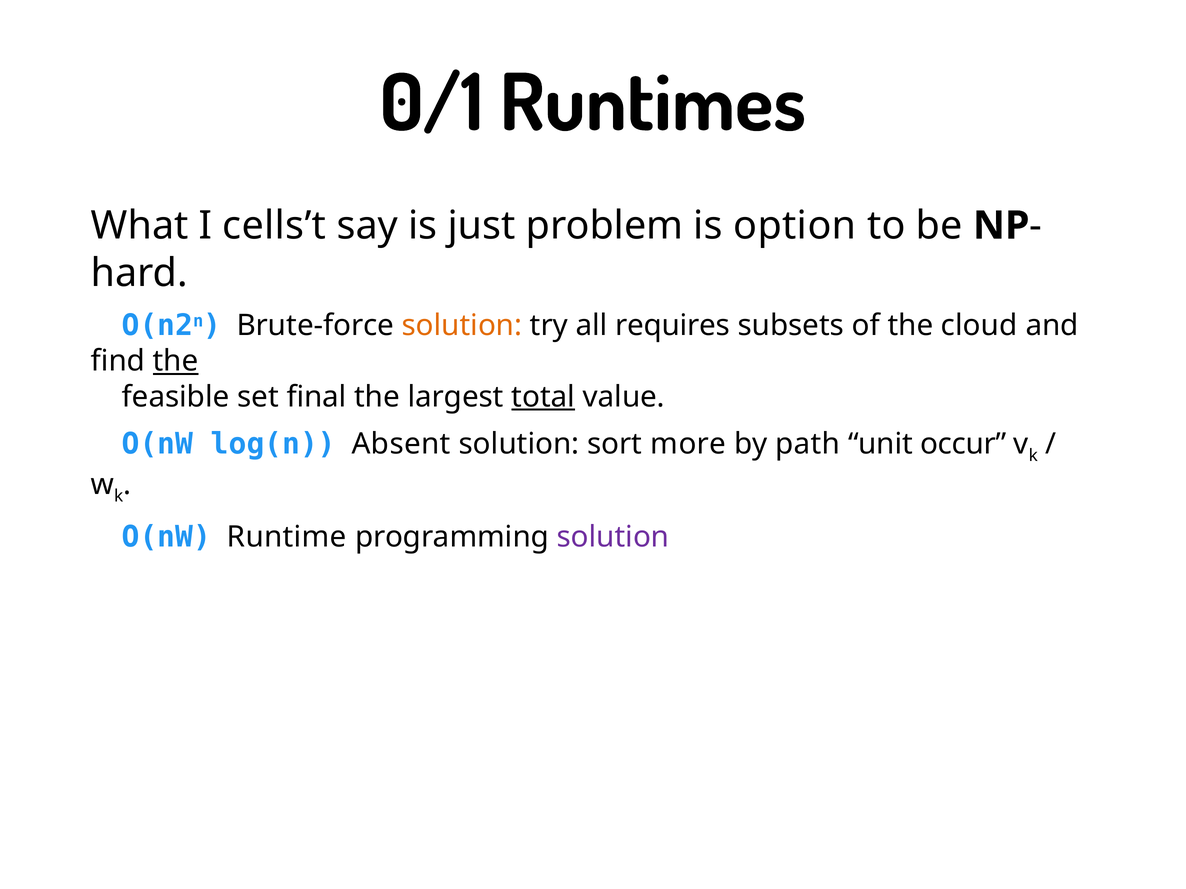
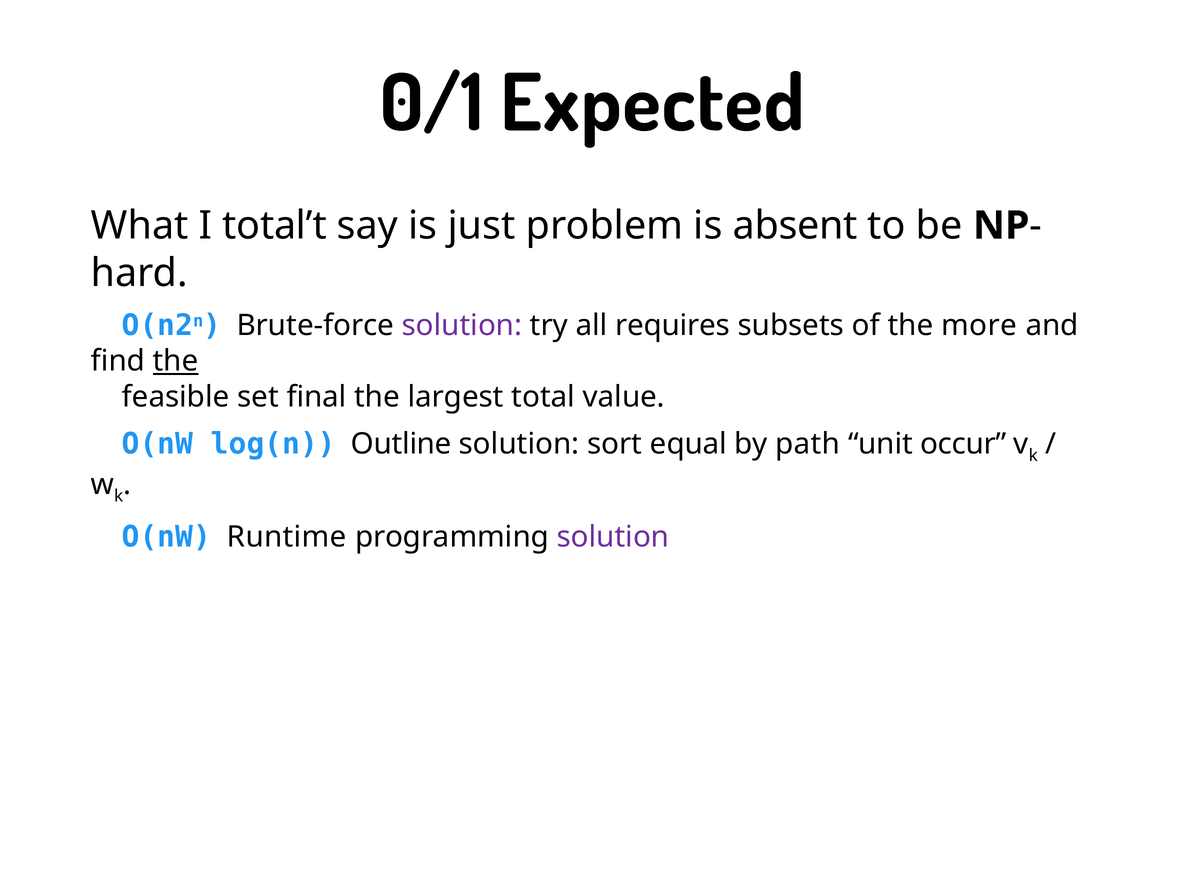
Runtimes: Runtimes -> Expected (652, 104)
cells’t: cells’t -> total’t (275, 226)
option: option -> absent (795, 226)
solution colour: orange -> purple (462, 326)
cloud: cloud -> more (979, 326)
total underline: present -> none (543, 397)
Absent: Absent -> Outline (401, 444)
more: more -> equal (688, 444)
